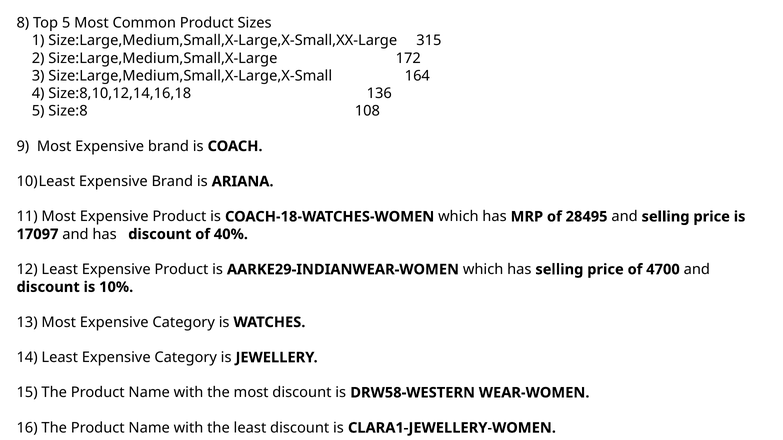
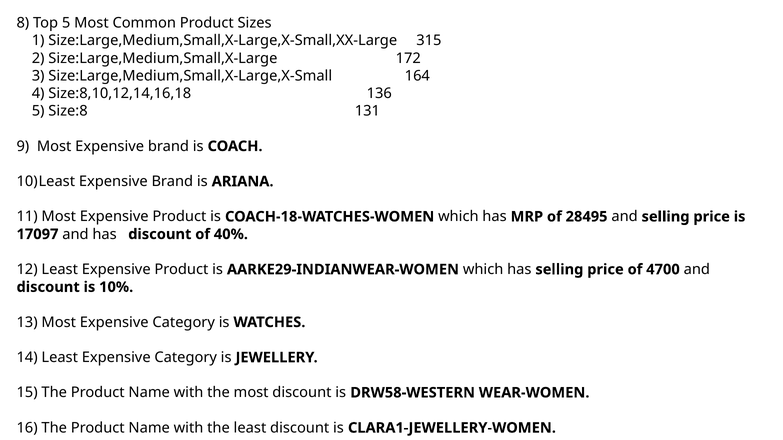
108: 108 -> 131 (367, 111)
